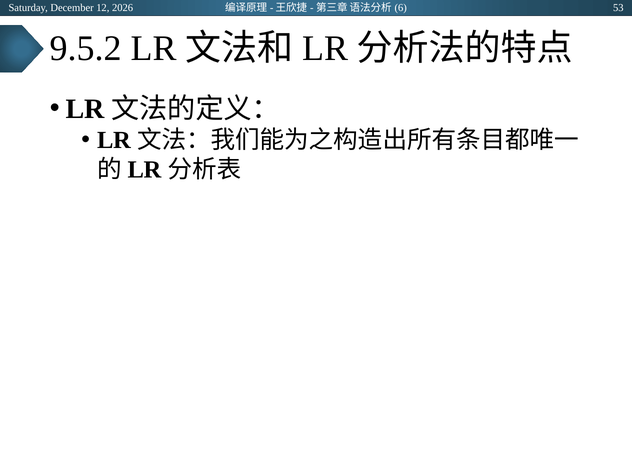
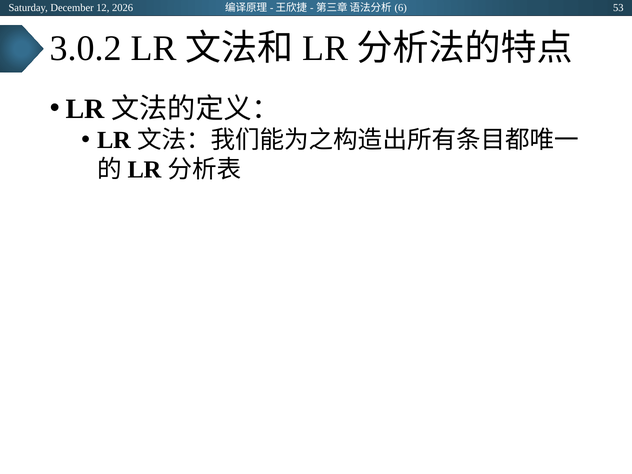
9.5.2: 9.5.2 -> 3.0.2 (86, 49)
